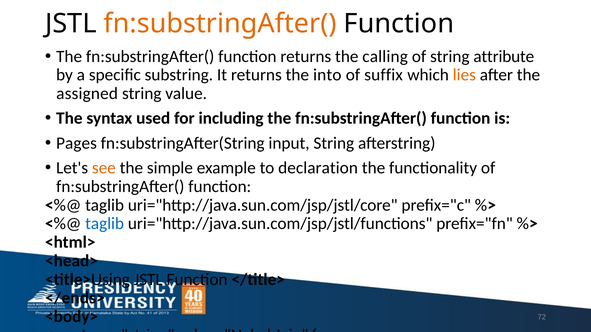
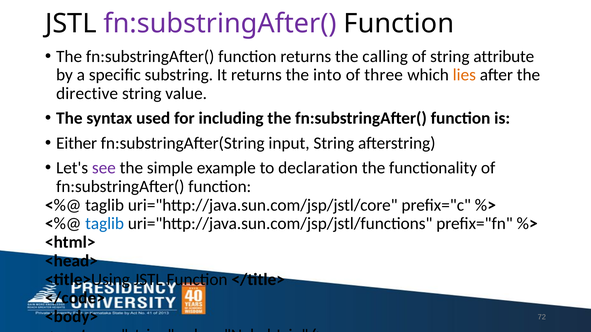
fn:substringAfter( colour: orange -> purple (220, 24)
suffix: suffix -> three (384, 75)
assigned: assigned -> directive (87, 94)
Pages: Pages -> Either (77, 143)
see colour: orange -> purple (104, 168)
</ends>: </ends> -> </code> (75, 298)
